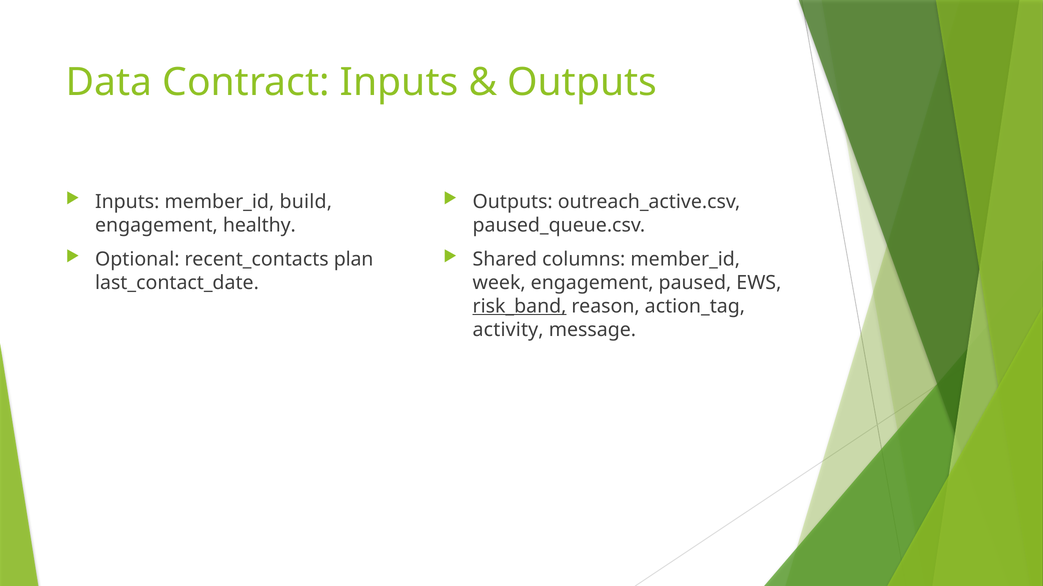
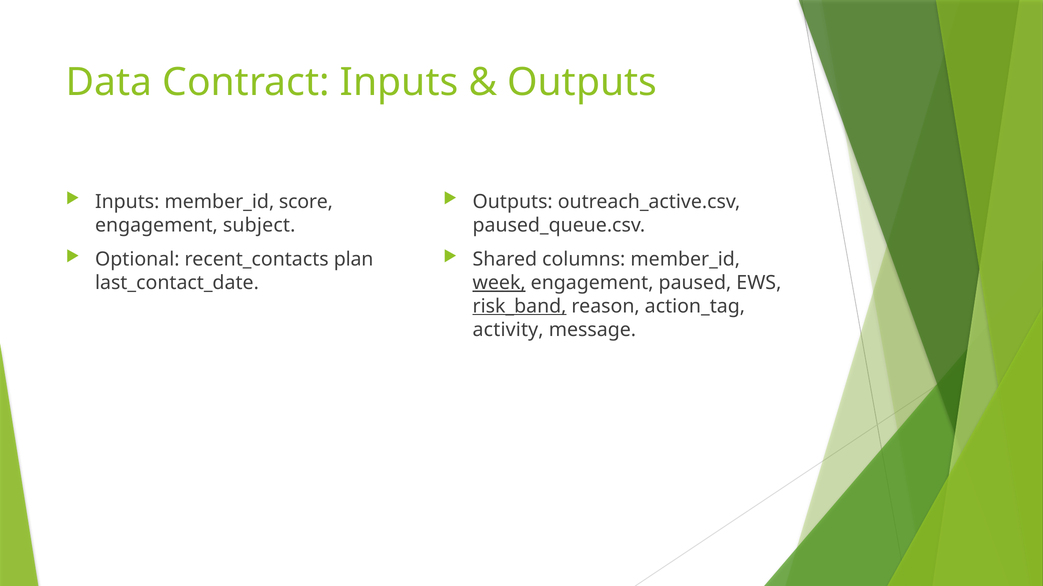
build: build -> score (306, 202)
healthy: healthy -> subject (259, 225)
week underline: none -> present (499, 283)
